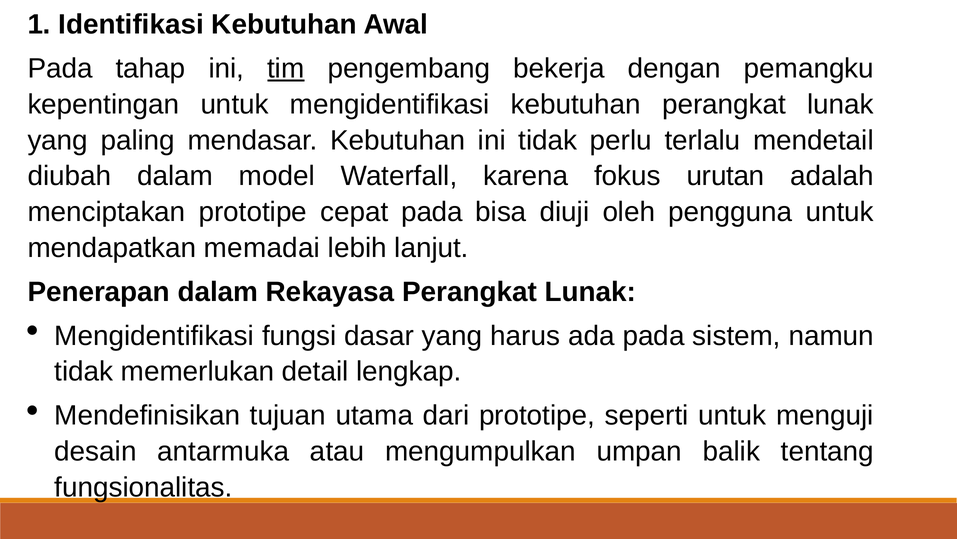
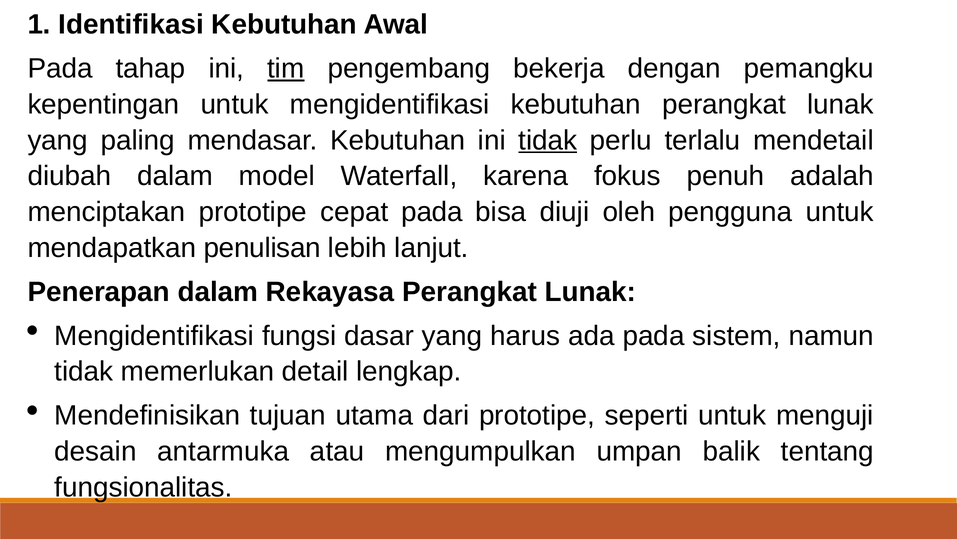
tidak underline: none -> present (548, 140)
urutan: urutan -> penuh (725, 176)
memadai: memadai -> penulisan (262, 248)
